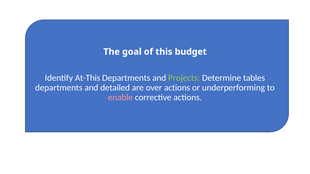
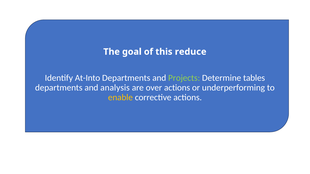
budget: budget -> reduce (191, 52)
At-This: At-This -> At-Into (88, 78)
detailed: detailed -> analysis (115, 88)
enable colour: pink -> yellow (120, 98)
